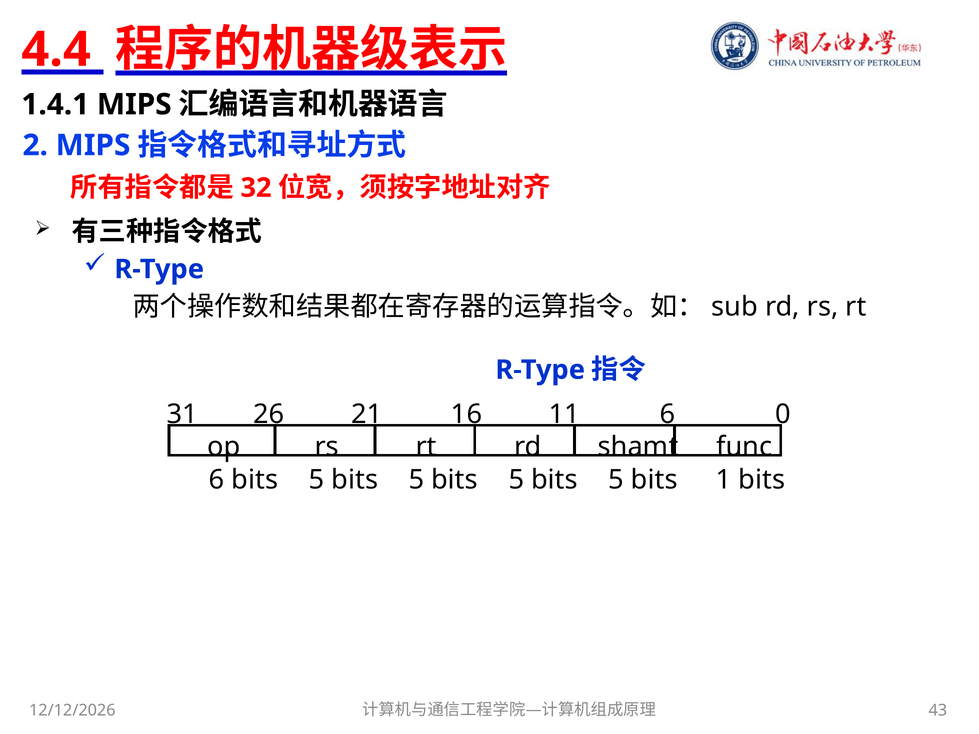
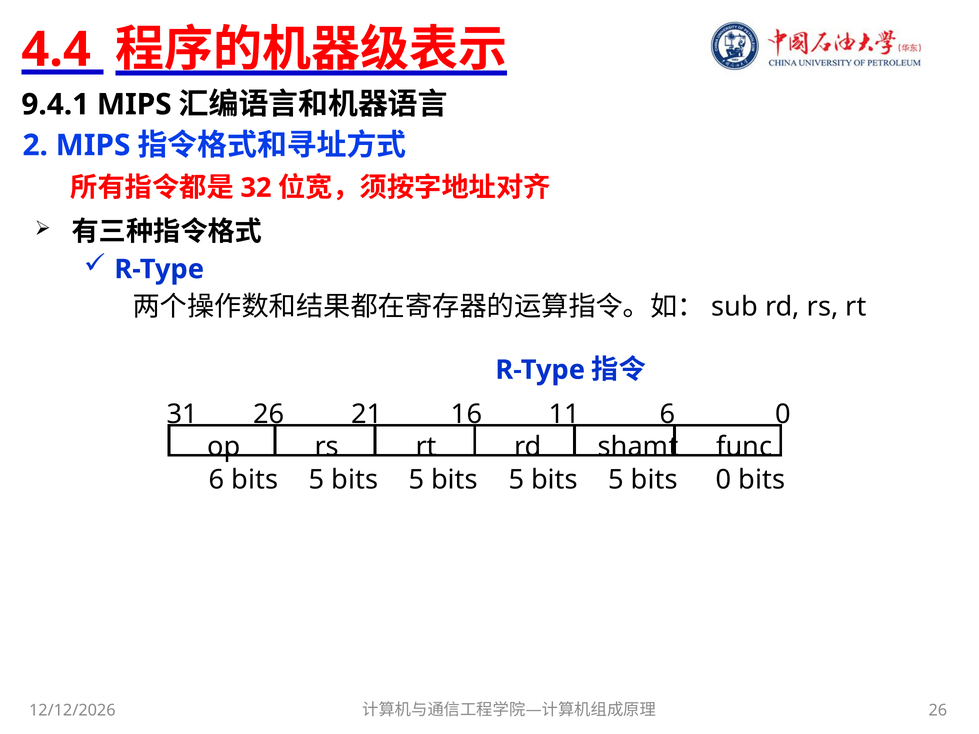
1.4.1: 1.4.1 -> 9.4.1 (55, 105)
bits 1: 1 -> 0 (724, 480)
43: 43 -> 26 (938, 711)
